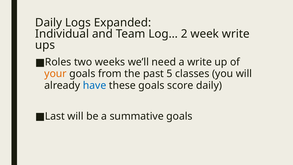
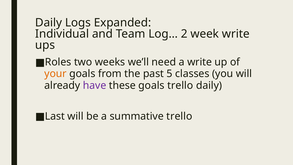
have colour: blue -> purple (95, 85)
goals score: score -> trello (180, 85)
summative goals: goals -> trello (179, 116)
